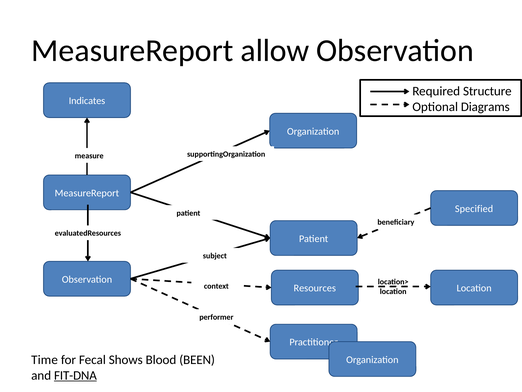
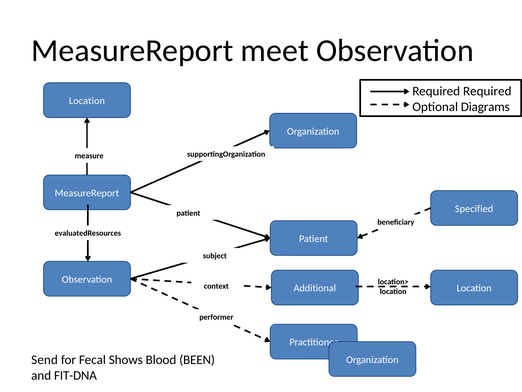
allow: allow -> meet (275, 51)
Required Structure: Structure -> Required (487, 91)
Indicates: Indicates -> Location (87, 101)
Resources: Resources -> Additional (315, 288)
Time: Time -> Send (45, 359)
FIT-DNA underline: present -> none (75, 375)
